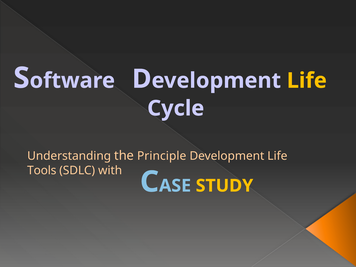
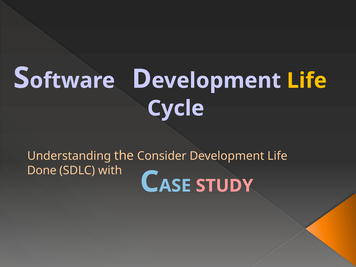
Principle: Principle -> Consider (162, 156)
Tools: Tools -> Done (42, 170)
STUDY colour: yellow -> pink (224, 186)
